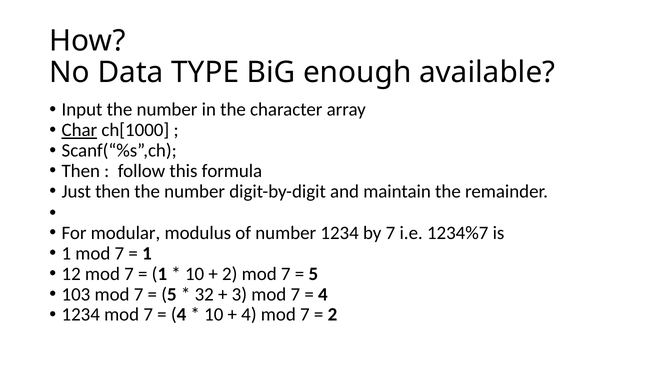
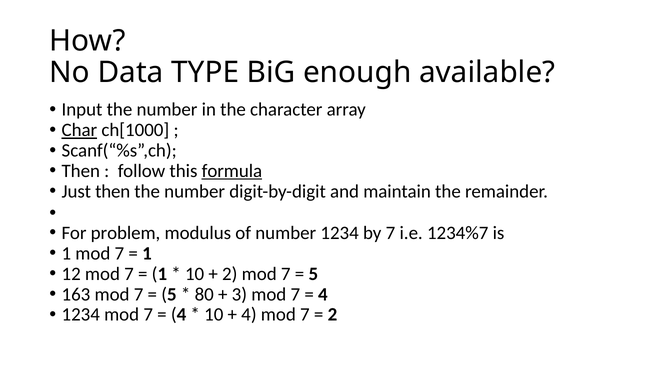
formula underline: none -> present (232, 171)
modular: modular -> problem (126, 233)
103: 103 -> 163 (76, 294)
32: 32 -> 80 (204, 294)
